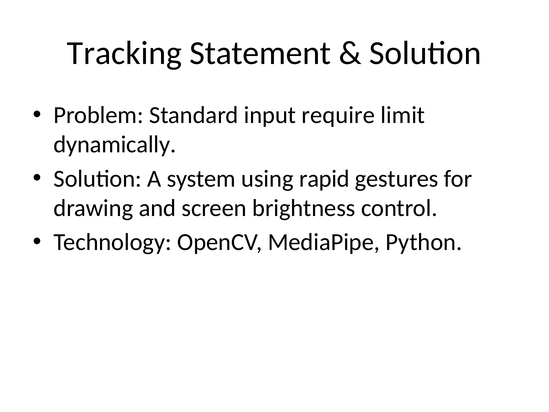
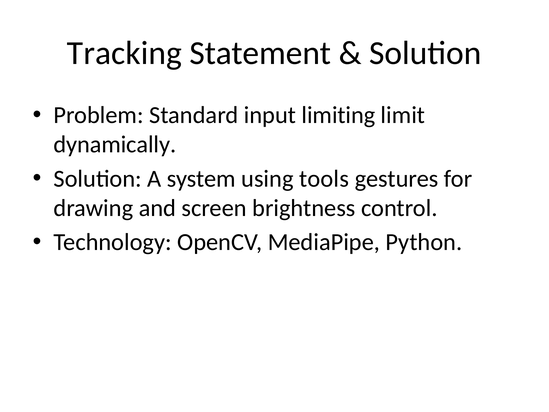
require: require -> limiting (338, 115)
rapid: rapid -> tools (324, 179)
